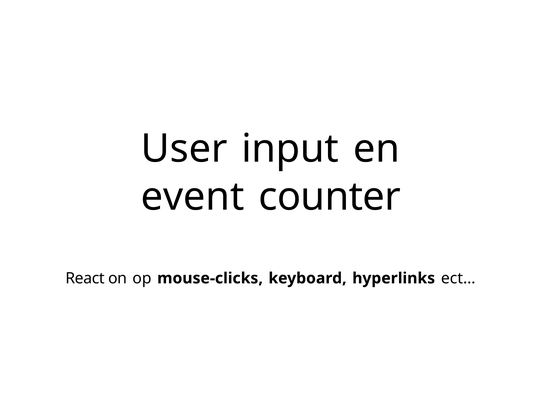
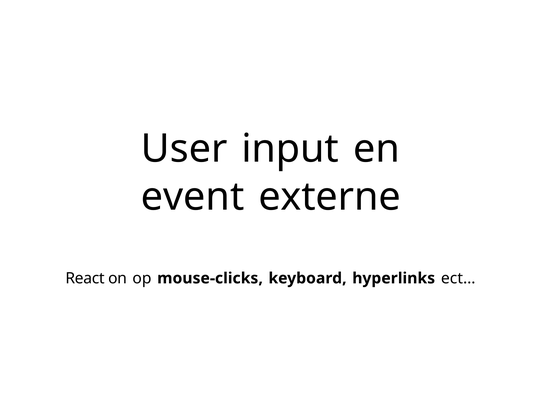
counter: counter -> externe (330, 197)
